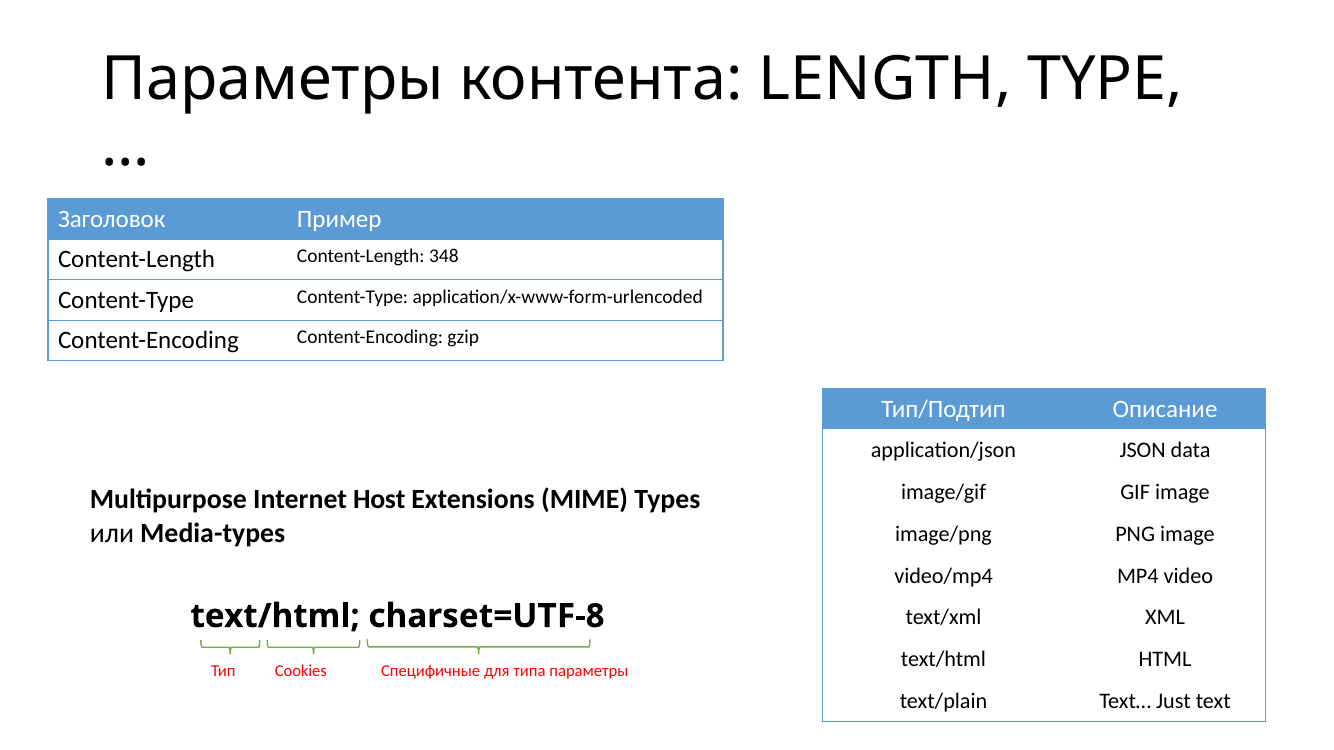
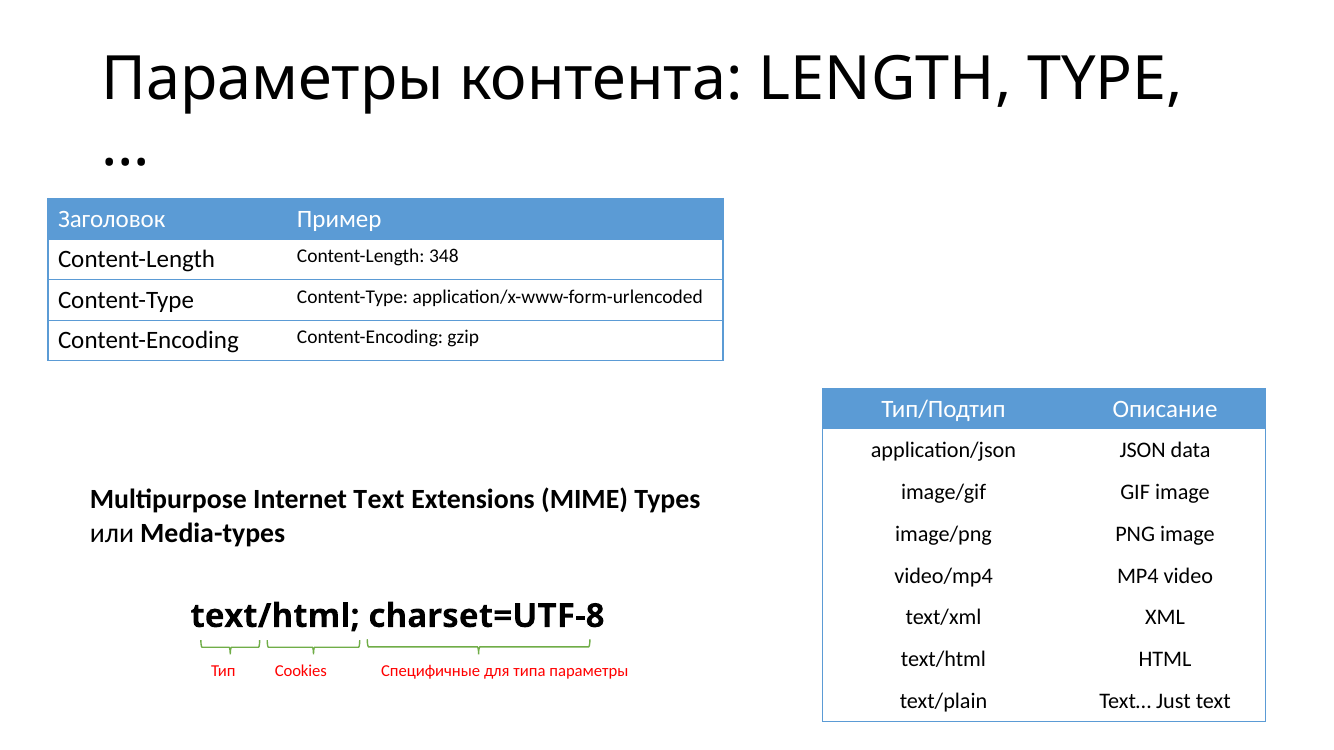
Internet Host: Host -> Text (379, 500)
